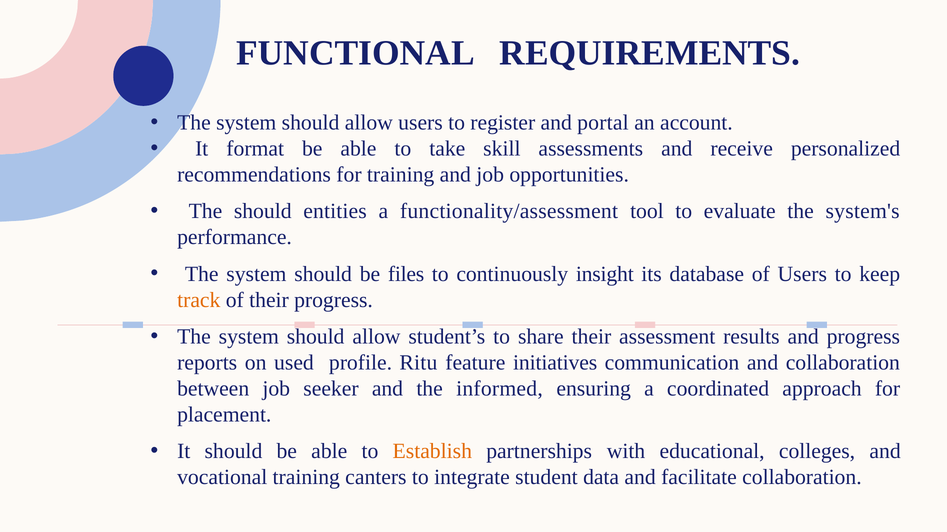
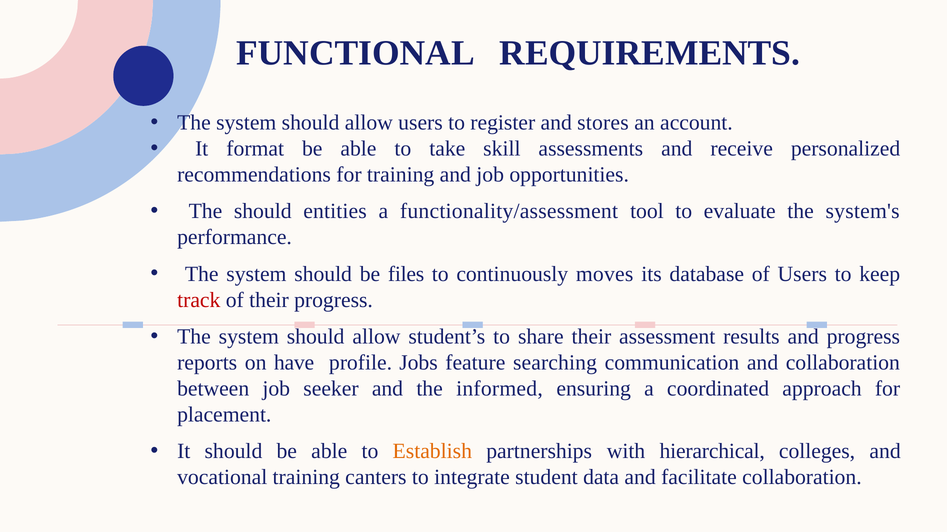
portal: portal -> stores (603, 123)
insight: insight -> moves (605, 274)
track colour: orange -> red (199, 300)
used: used -> have (294, 363)
Ritu: Ritu -> Jobs (418, 363)
initiatives: initiatives -> searching (555, 363)
educational: educational -> hierarchical (712, 452)
